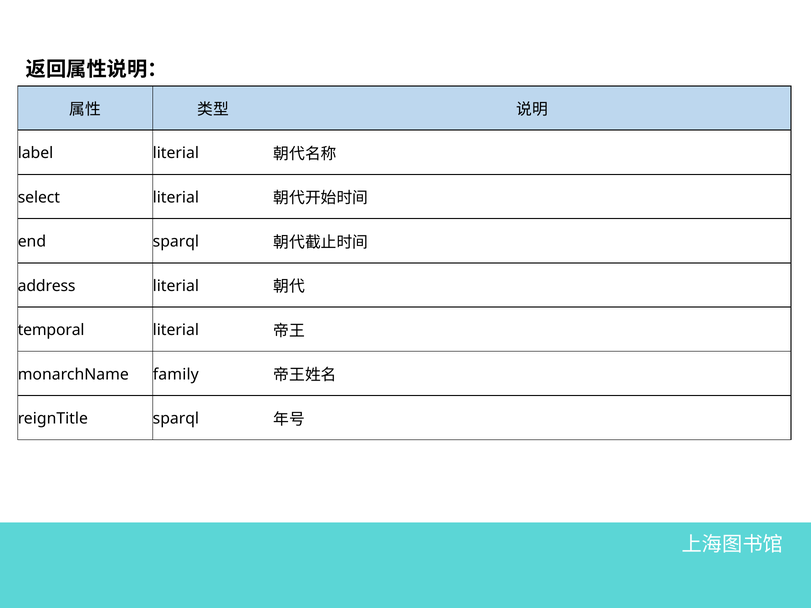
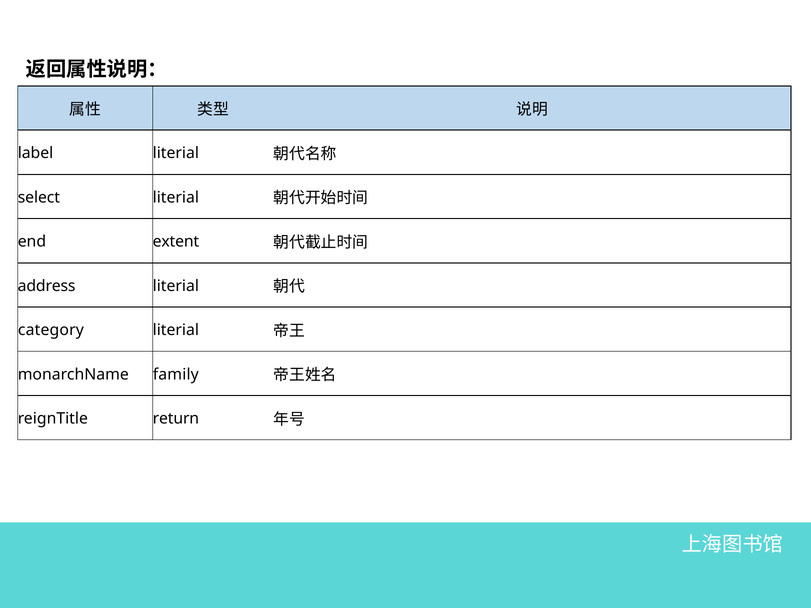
end sparql: sparql -> extent (176, 242)
temporal: temporal -> category (51, 330)
reignTitle sparql: sparql -> return (176, 419)
